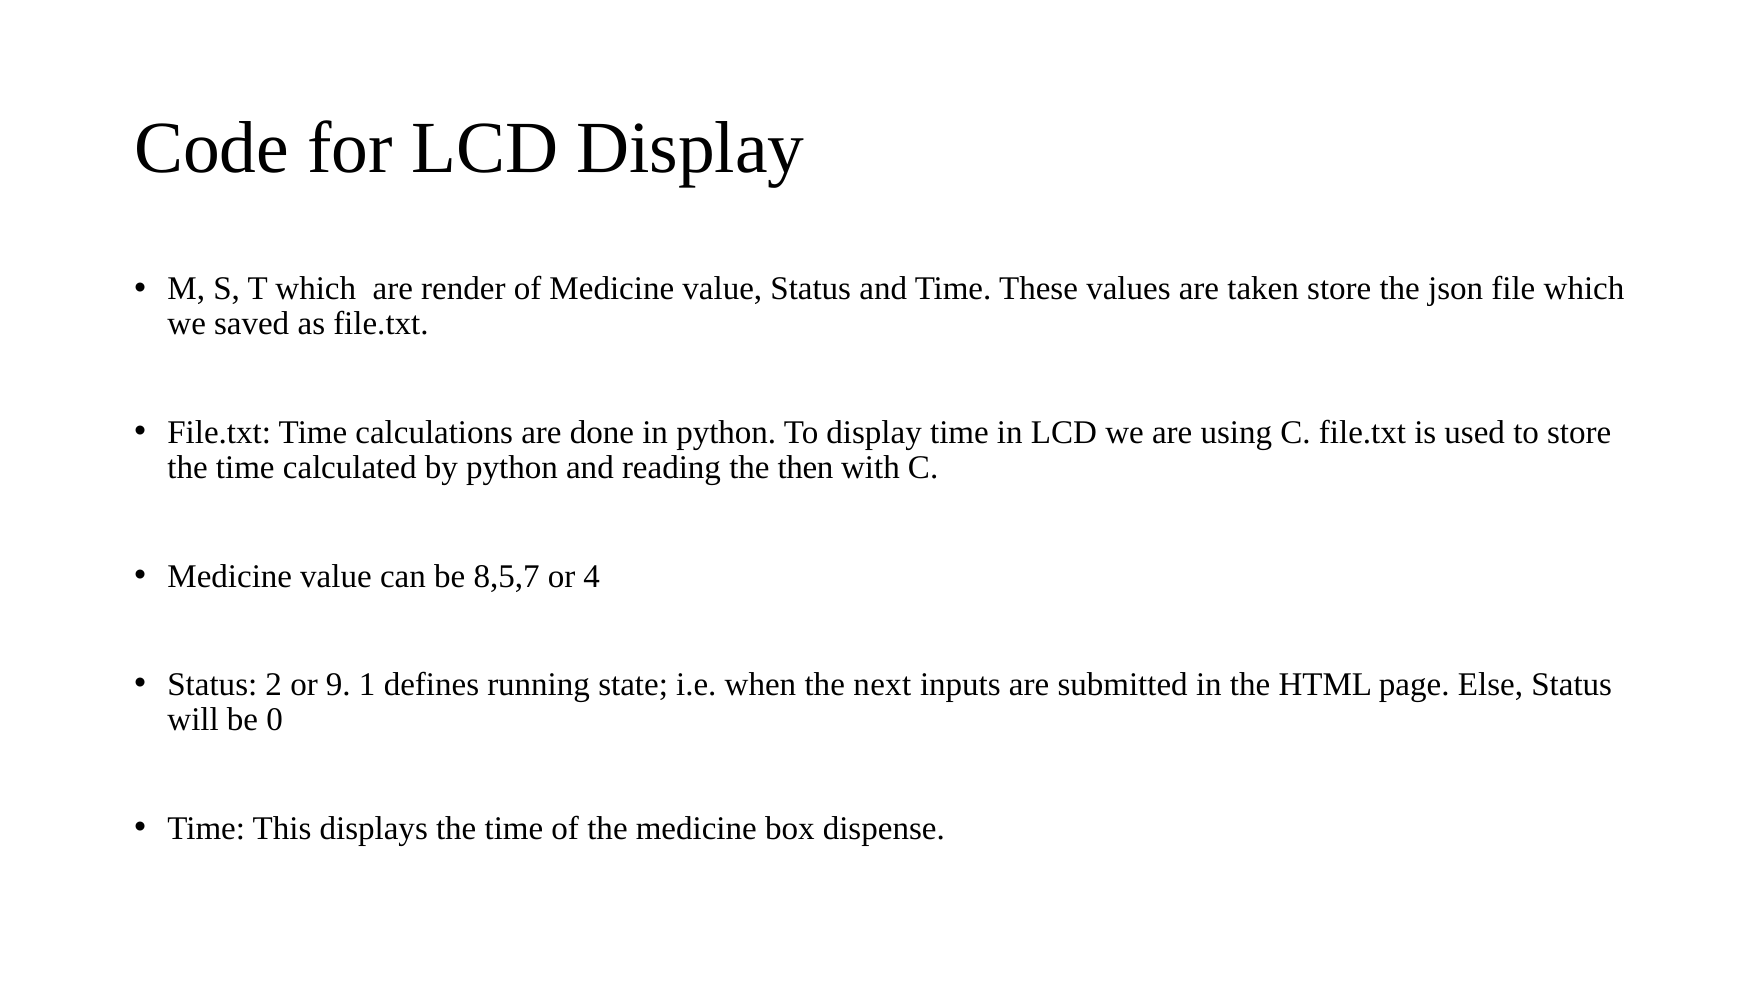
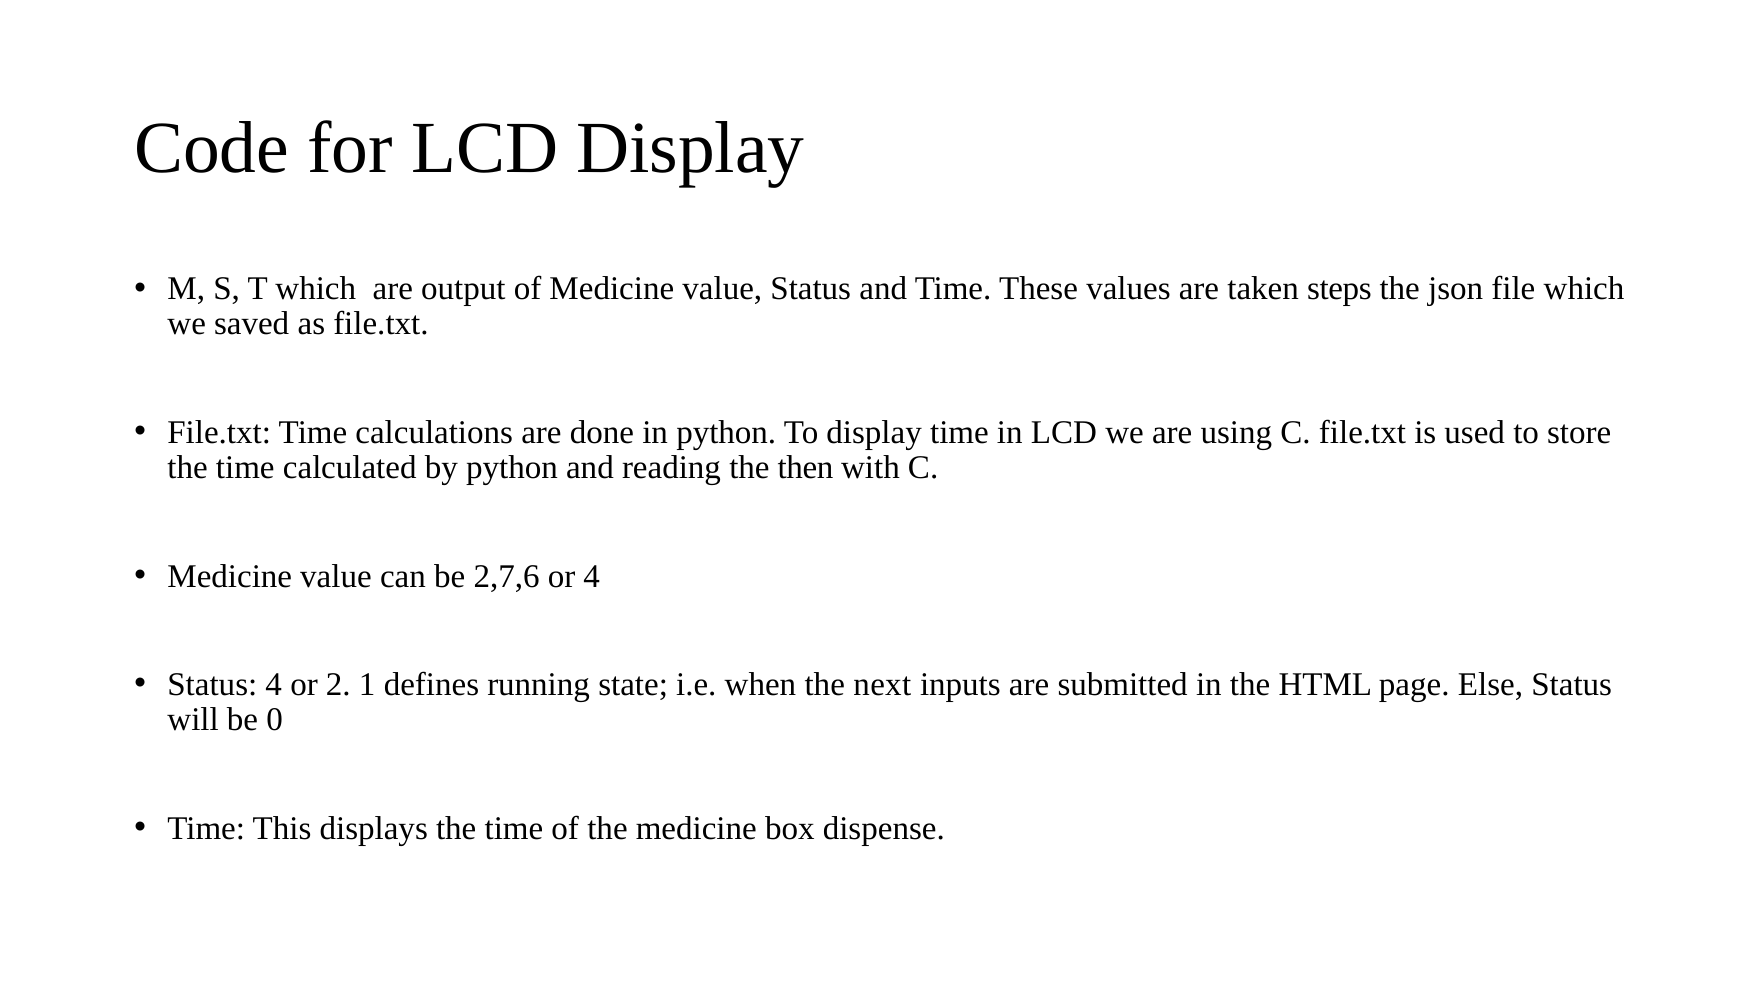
render: render -> output (463, 288)
taken store: store -> steps (1339, 288)
8,5,7: 8,5,7 -> 2,7,6 (507, 576)
Status 2: 2 -> 4 (274, 684)
9: 9 -> 2 (338, 684)
